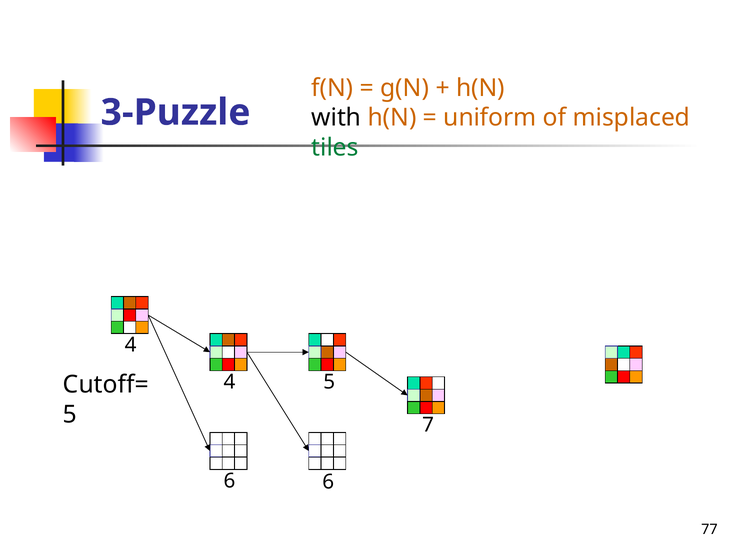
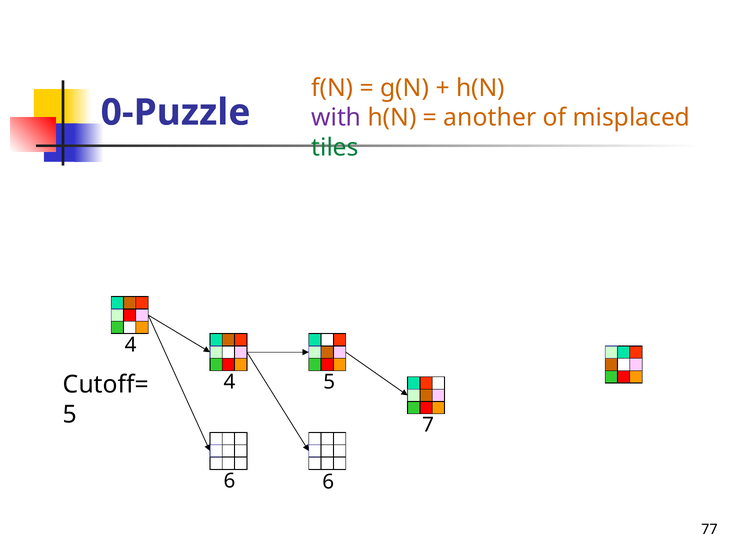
3-Puzzle: 3-Puzzle -> 0-Puzzle (176, 112)
with colour: black -> purple (336, 118)
uniform: uniform -> another (490, 118)
